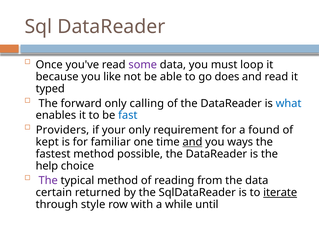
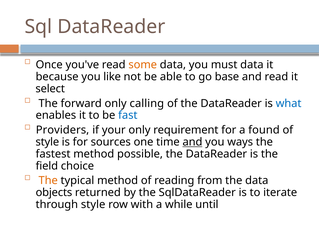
some colour: purple -> orange (143, 65)
must loop: loop -> data (252, 65)
does: does -> base (227, 77)
typed: typed -> select (50, 89)
kept: kept -> style (47, 142)
familiar: familiar -> sources (111, 142)
help: help -> field (47, 166)
The colour: purple -> orange (48, 181)
certain: certain -> objects (54, 193)
iterate underline: present -> none (280, 193)
